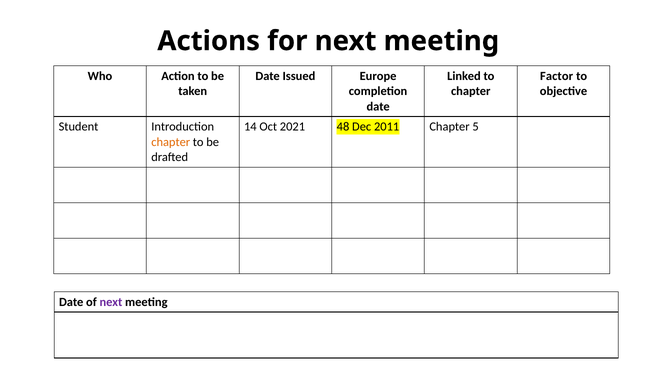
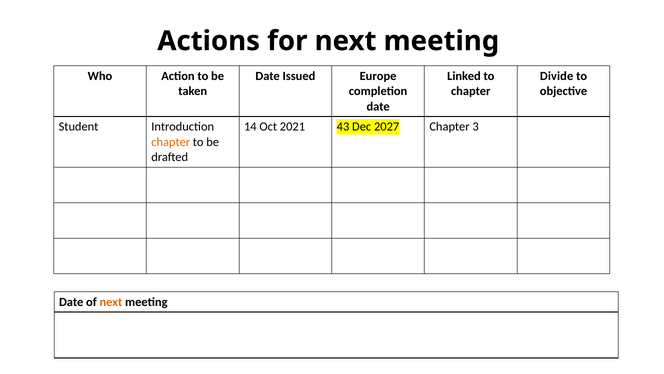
Factor: Factor -> Divide (557, 76)
48: 48 -> 43 (343, 127)
2011: 2011 -> 2027 (387, 127)
5: 5 -> 3 (476, 127)
next colour: purple -> orange (111, 302)
